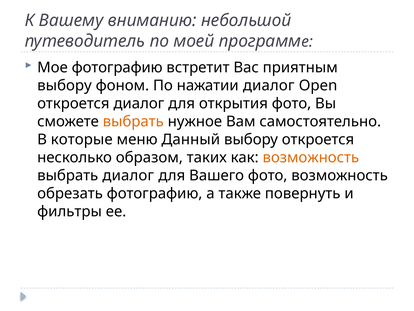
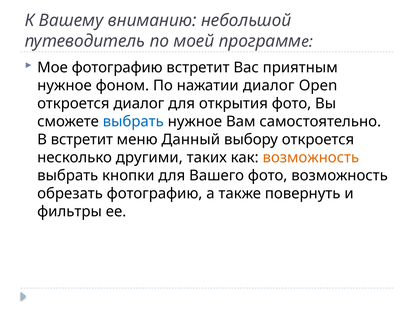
выбору: выбору -> нужное (64, 85)
выбрать colour: orange -> blue (133, 121)
В которые: которые -> встретит (82, 139)
образом: образом -> другими (149, 157)
выбрать диалог: диалог -> кнопки (128, 175)
